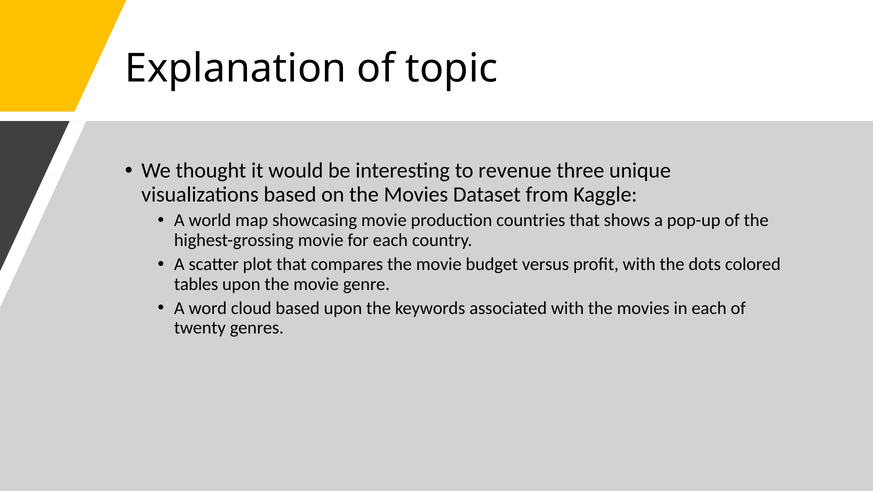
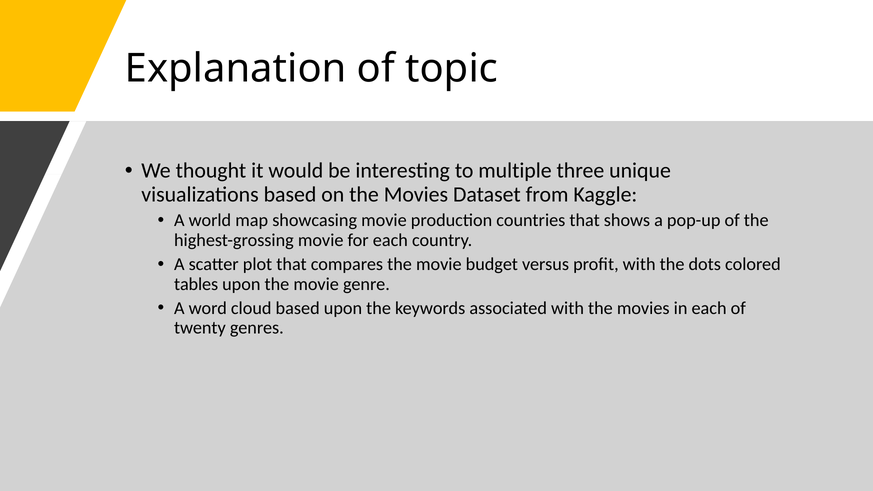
revenue: revenue -> multiple (515, 171)
